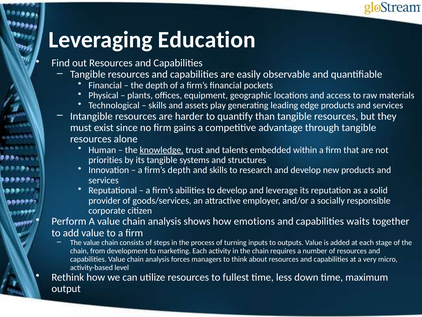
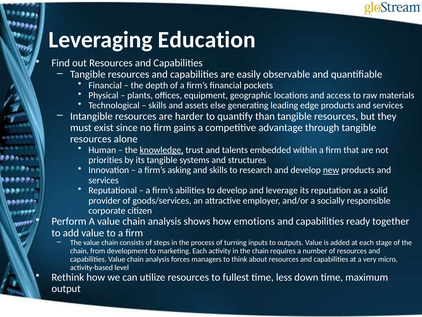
play: play -> else (218, 105)
firm’s depth: depth -> asking (179, 170)
new underline: none -> present (331, 170)
waits: waits -> ready (358, 221)
